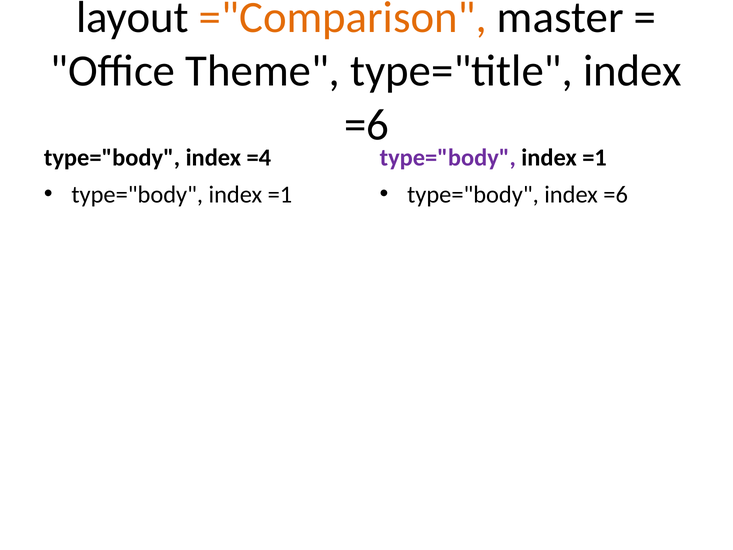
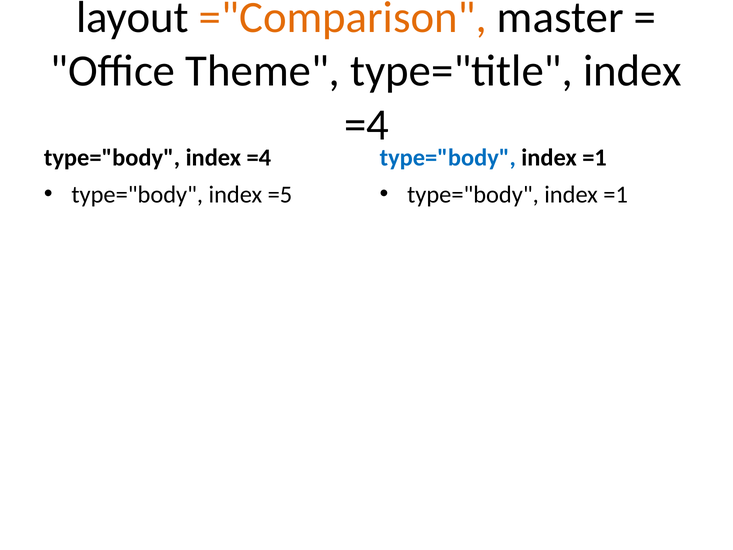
=6: =6 -> =4 (366, 125)
type="body colour: purple -> blue (448, 158)
=1: =1 -> =5 (280, 194)
=6: =6 -> =1 (616, 194)
